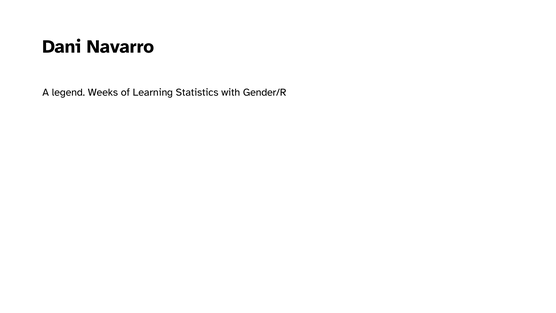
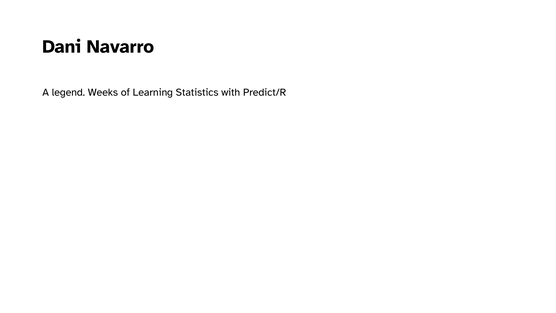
Gender/R: Gender/R -> Predict/R (265, 92)
